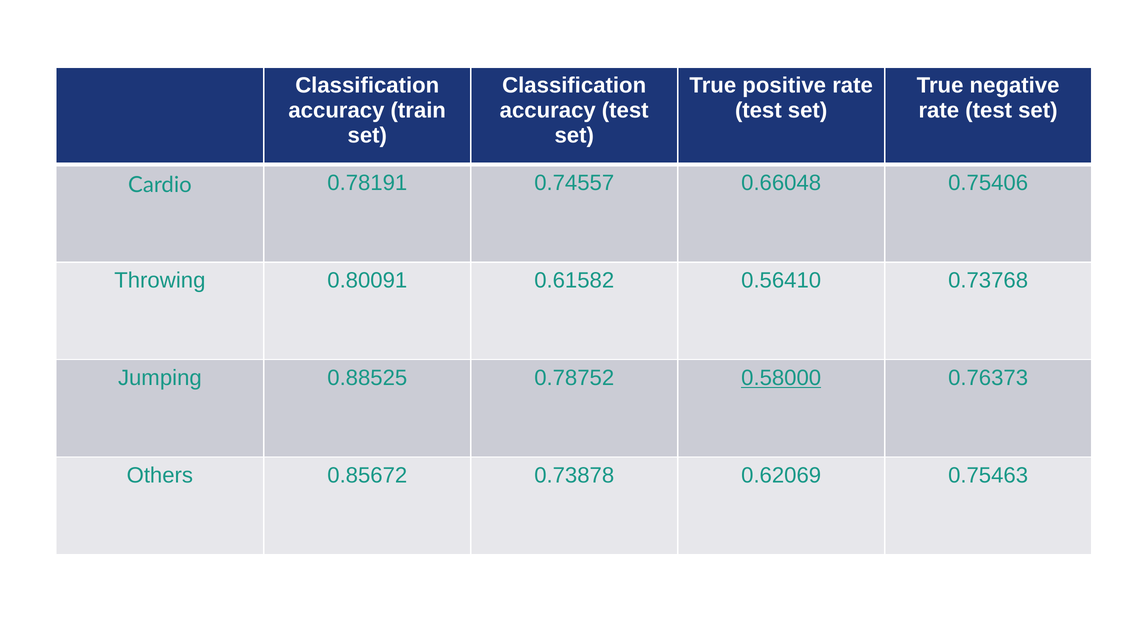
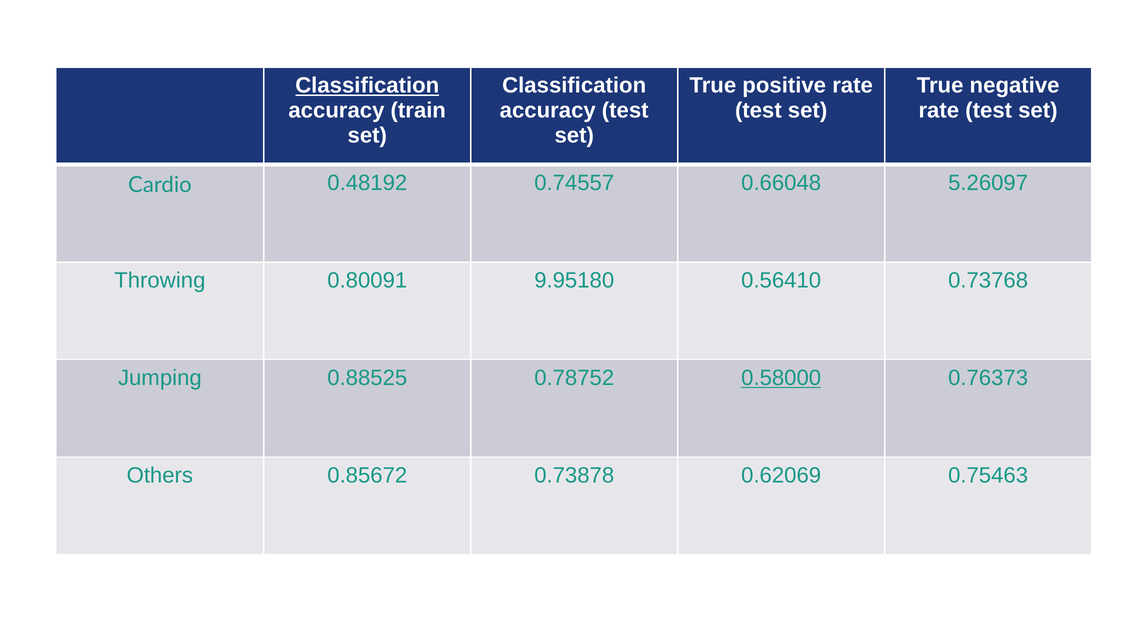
Classification underline: none -> present (367, 86)
0.78191: 0.78191 -> 0.48192 (367, 183)
0.75406: 0.75406 -> 5.26097 (988, 183)
0.61582: 0.61582 -> 9.95180 (574, 281)
